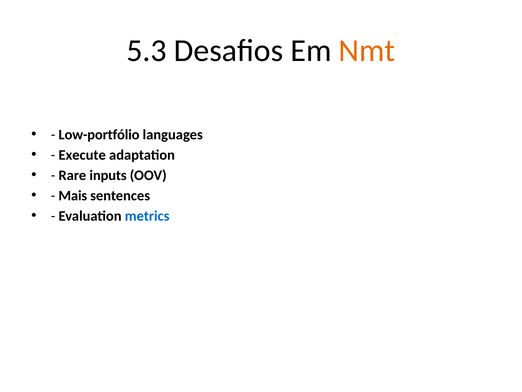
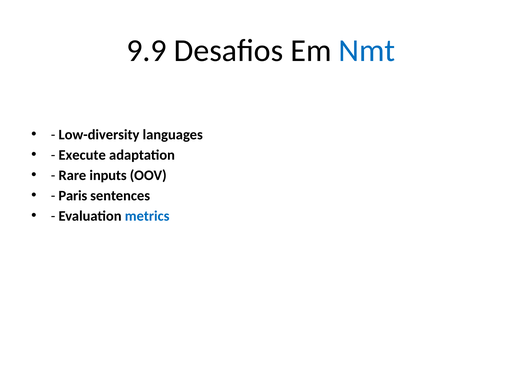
5.3: 5.3 -> 9.9 (147, 51)
Nmt colour: orange -> blue (367, 51)
Low-portfólio: Low-portfólio -> Low-diversity (99, 134)
Mais: Mais -> Paris (73, 195)
